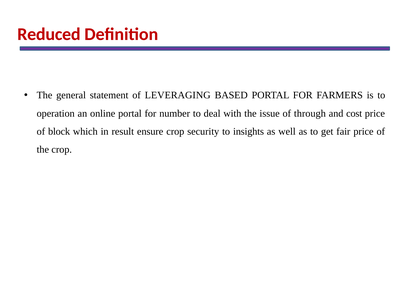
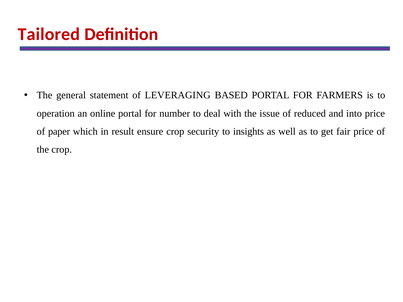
Reduced: Reduced -> Tailored (49, 34)
through: through -> reduced (310, 113)
cost: cost -> into (354, 113)
block: block -> paper (59, 132)
